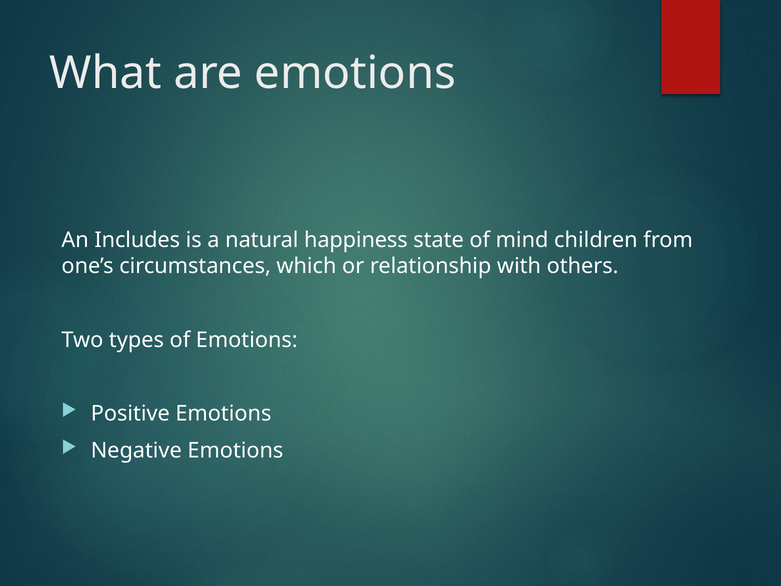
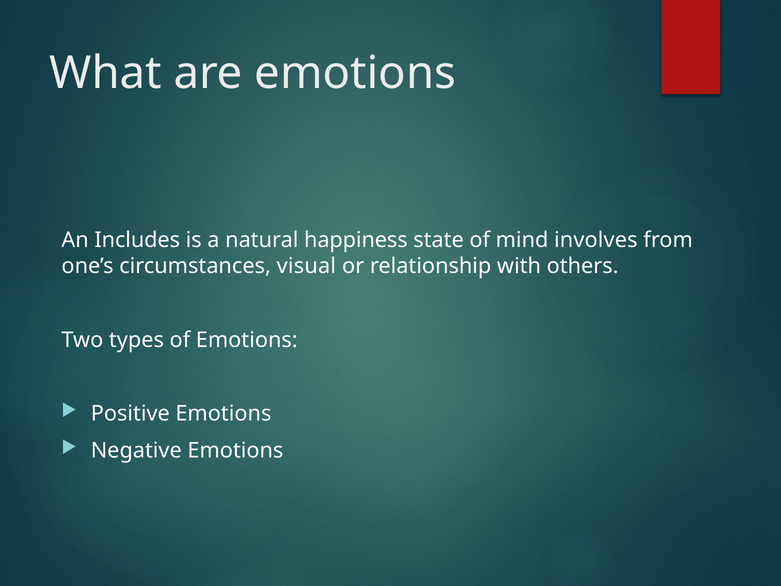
children: children -> involves (596, 240)
which: which -> visual (306, 266)
